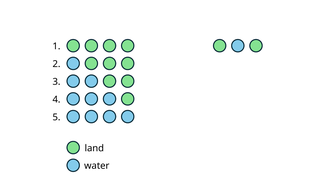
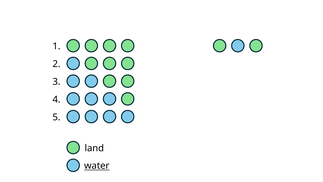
water underline: none -> present (97, 166)
